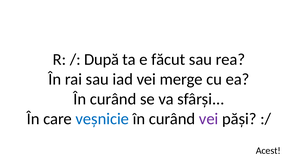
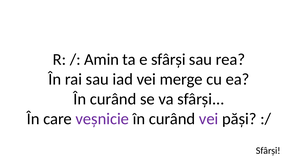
După: După -> Amin (102, 60)
e făcut: făcut -> sfârși (168, 60)
veșnicie colour: blue -> purple (102, 119)
Acest: Acest -> Sfârși (268, 151)
